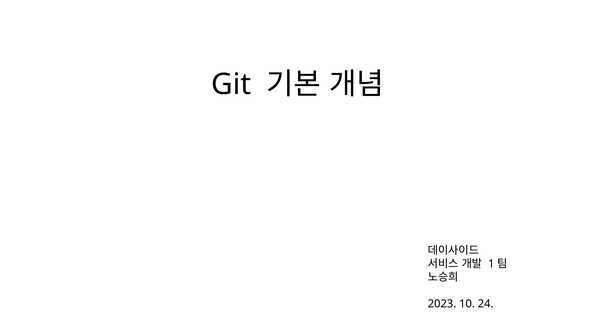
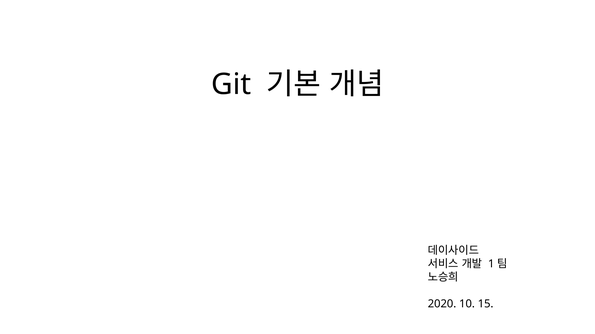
2023: 2023 -> 2020 (442, 305)
24: 24 -> 15 (486, 305)
